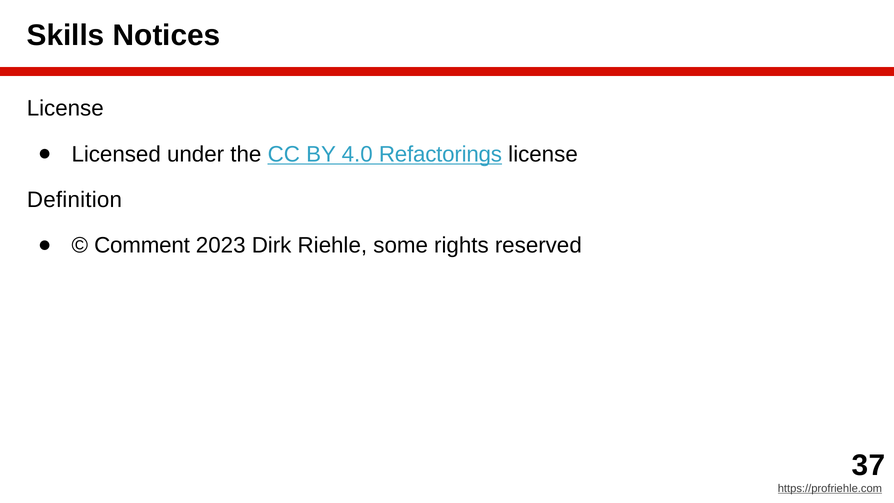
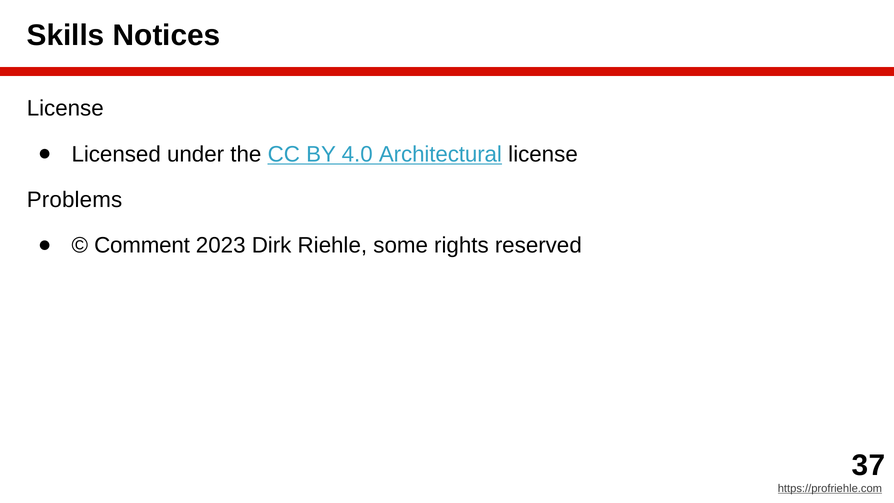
Refactorings: Refactorings -> Architectural (440, 154)
Definition: Definition -> Problems (75, 200)
